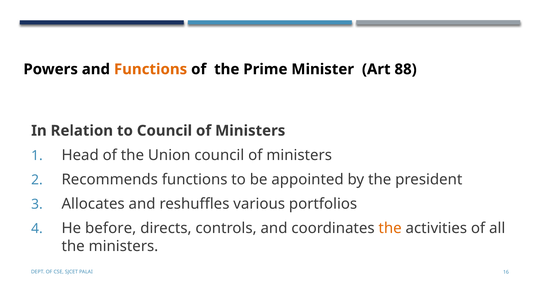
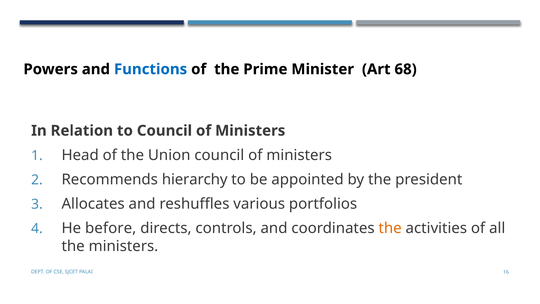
Functions colour: orange -> blue (151, 69)
88: 88 -> 68 (406, 69)
Recommends functions: functions -> hierarchy (195, 179)
